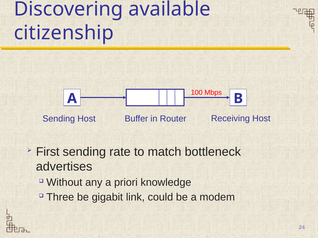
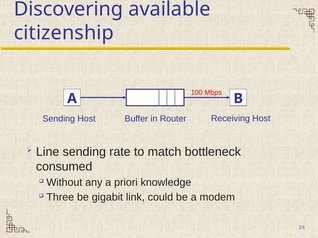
First: First -> Line (48, 152)
advertises: advertises -> consumed (64, 167)
